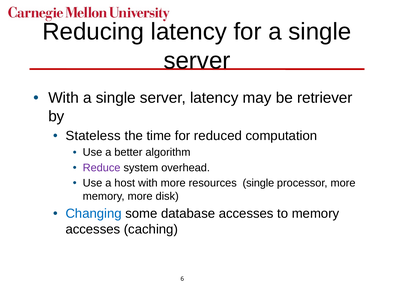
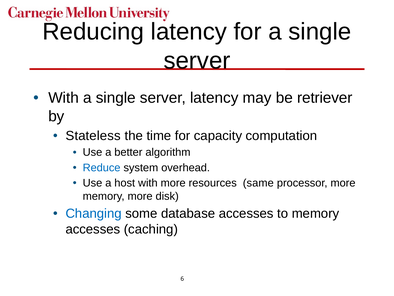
reduced: reduced -> capacity (218, 136)
Reduce colour: purple -> blue (102, 167)
resources single: single -> same (258, 183)
